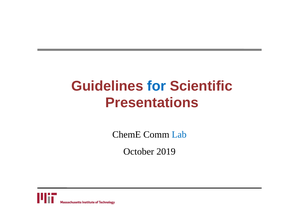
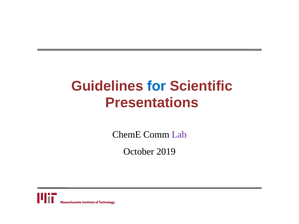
Lab colour: blue -> purple (179, 135)
